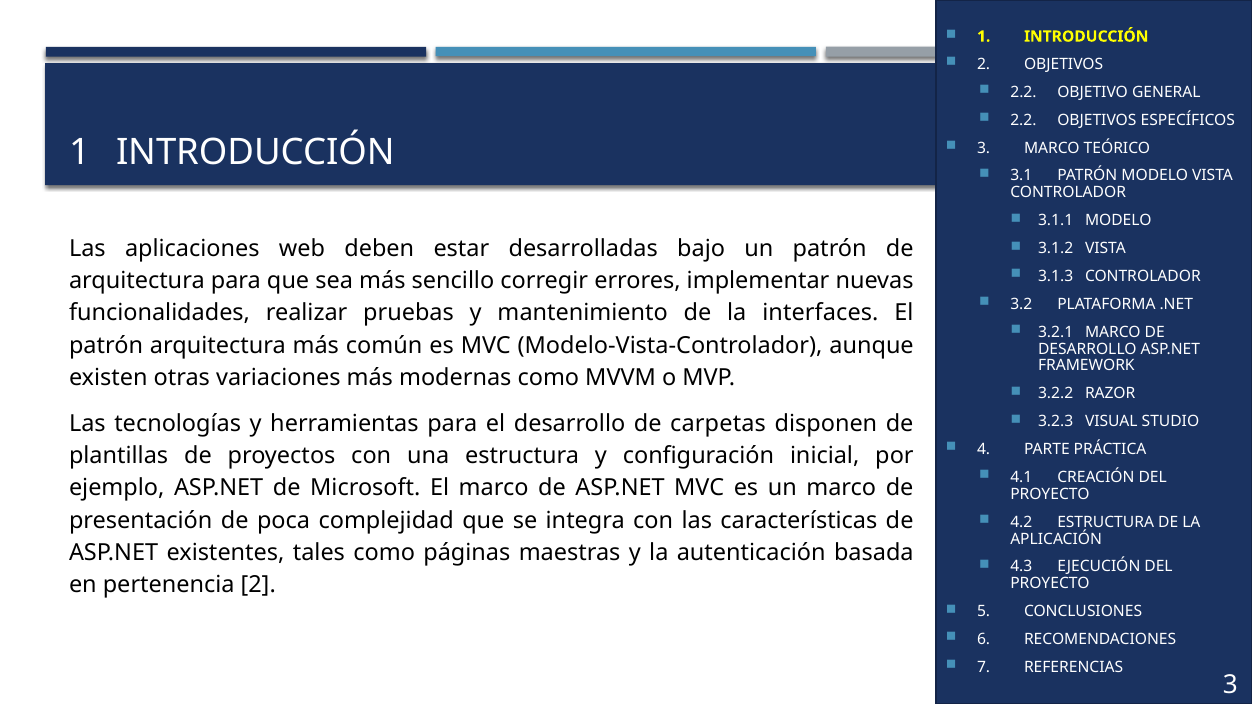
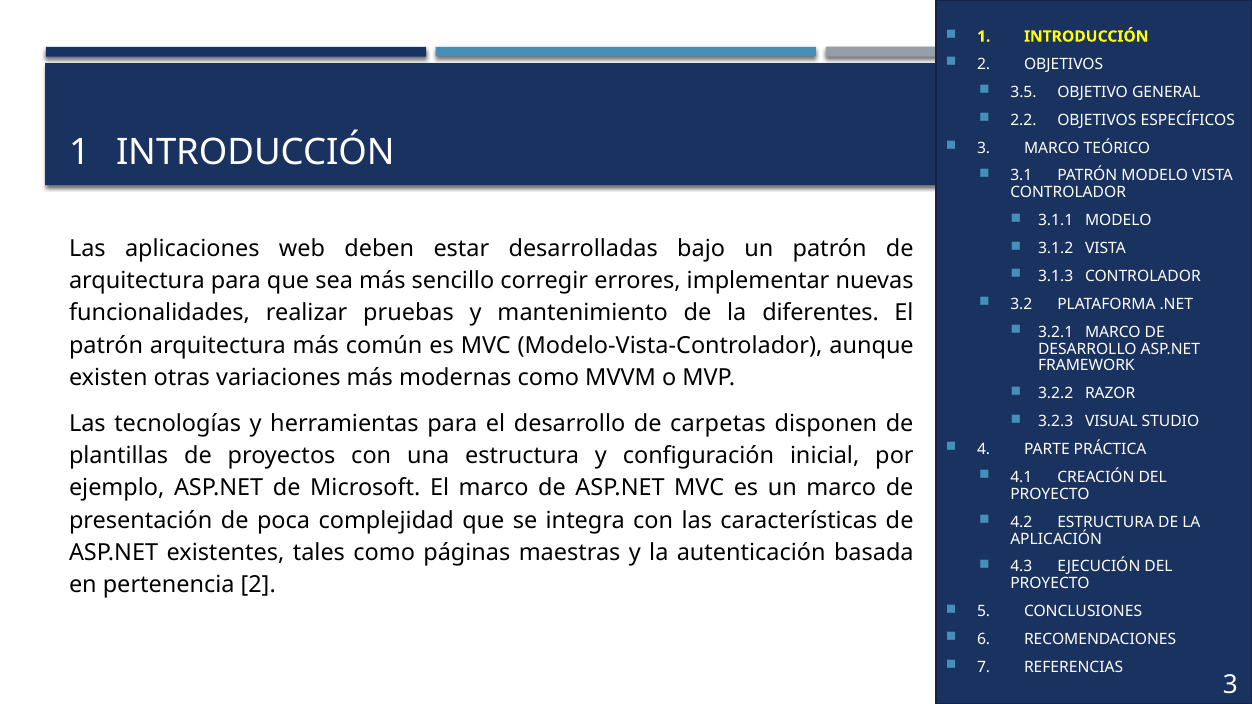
2.2: 2.2 -> 3.5 (1023, 92)
interfaces: interfaces -> diferentes (821, 313)
